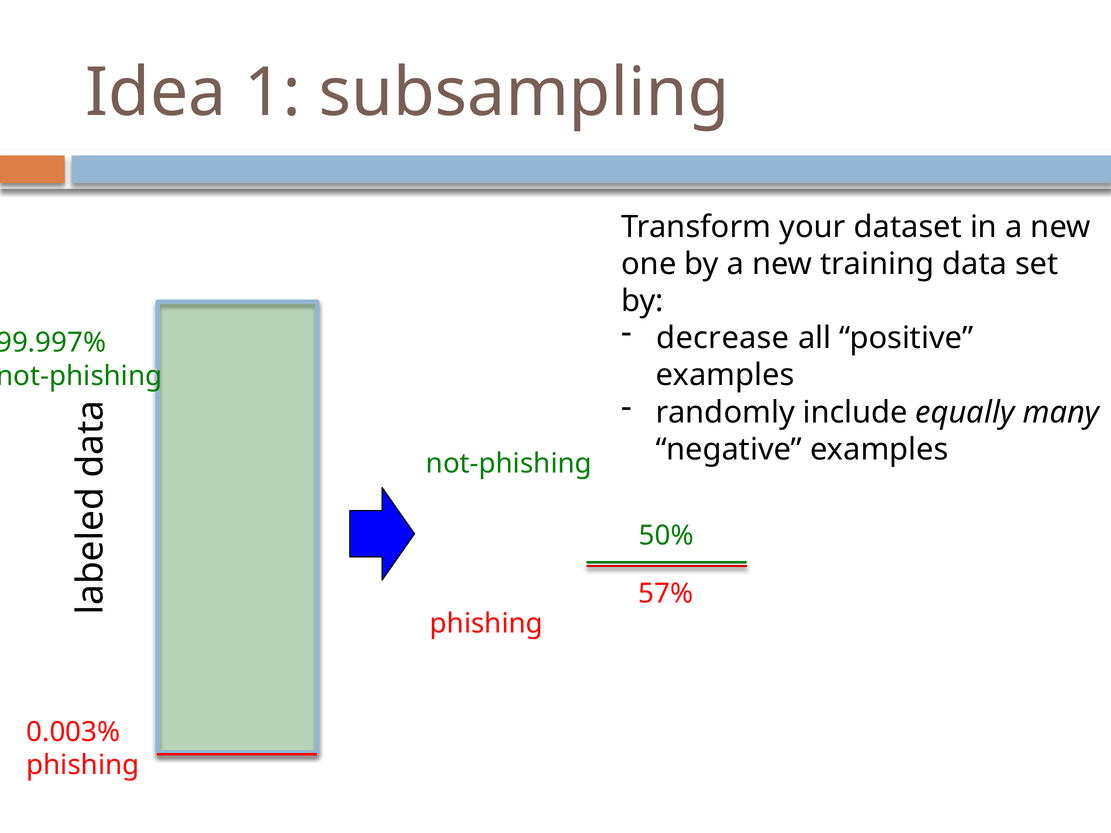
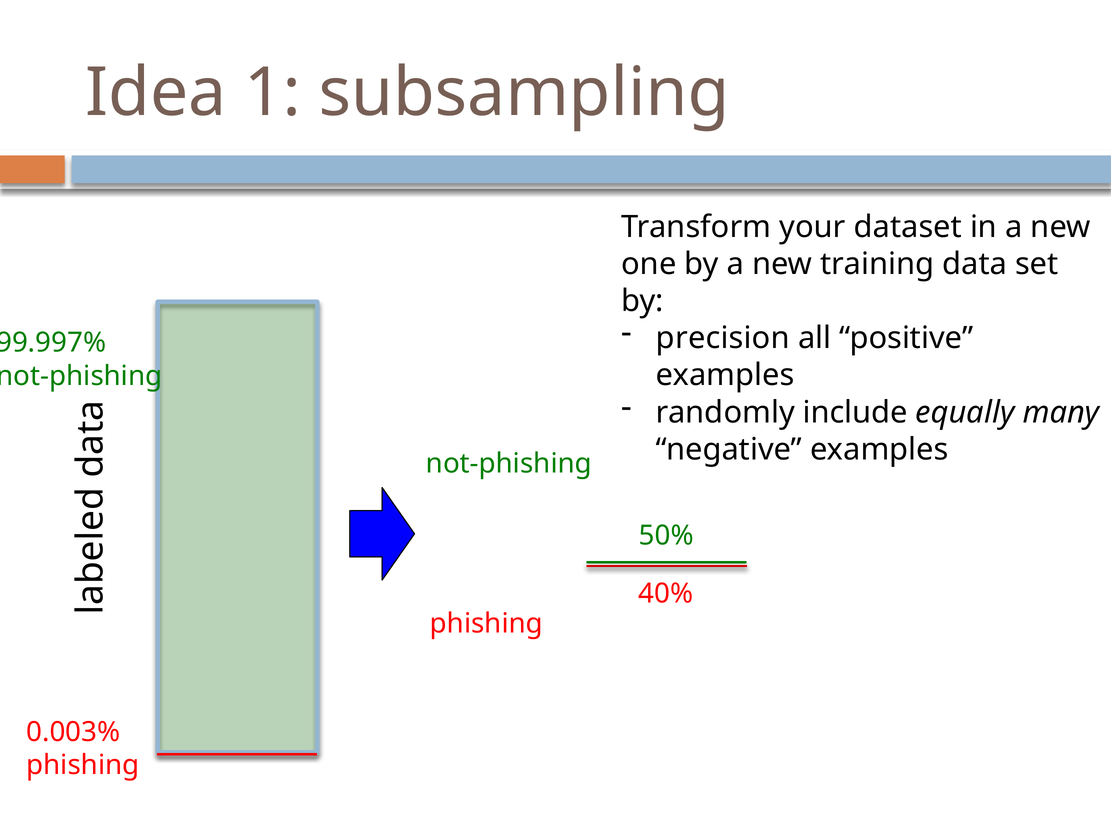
decrease: decrease -> precision (723, 338)
57%: 57% -> 40% (666, 594)
